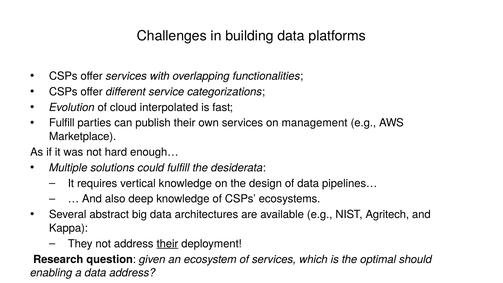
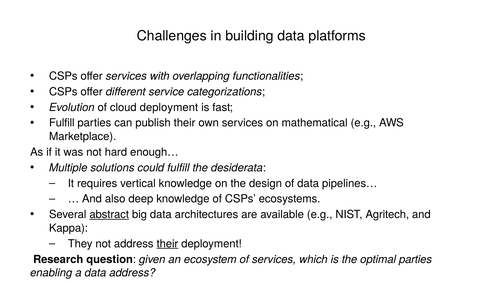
cloud interpolated: interpolated -> deployment (169, 107)
management: management -> mathematical (315, 123)
abstract underline: none -> present (109, 215)
optimal should: should -> parties (415, 259)
